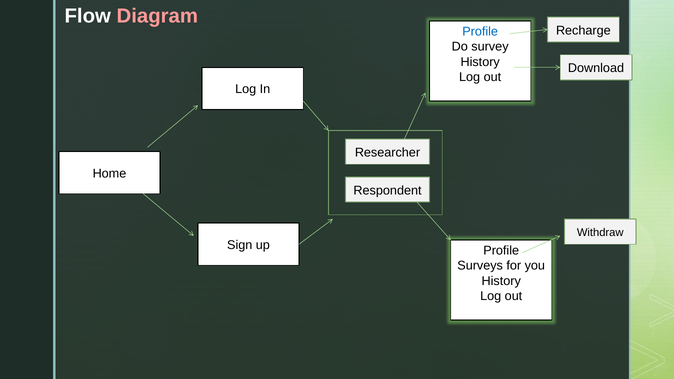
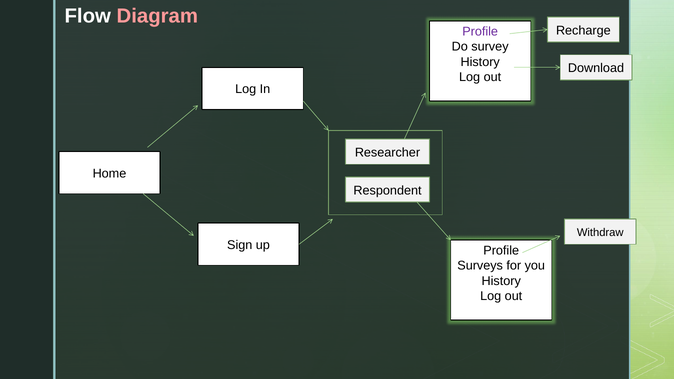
Profile colour: blue -> purple (480, 32)
